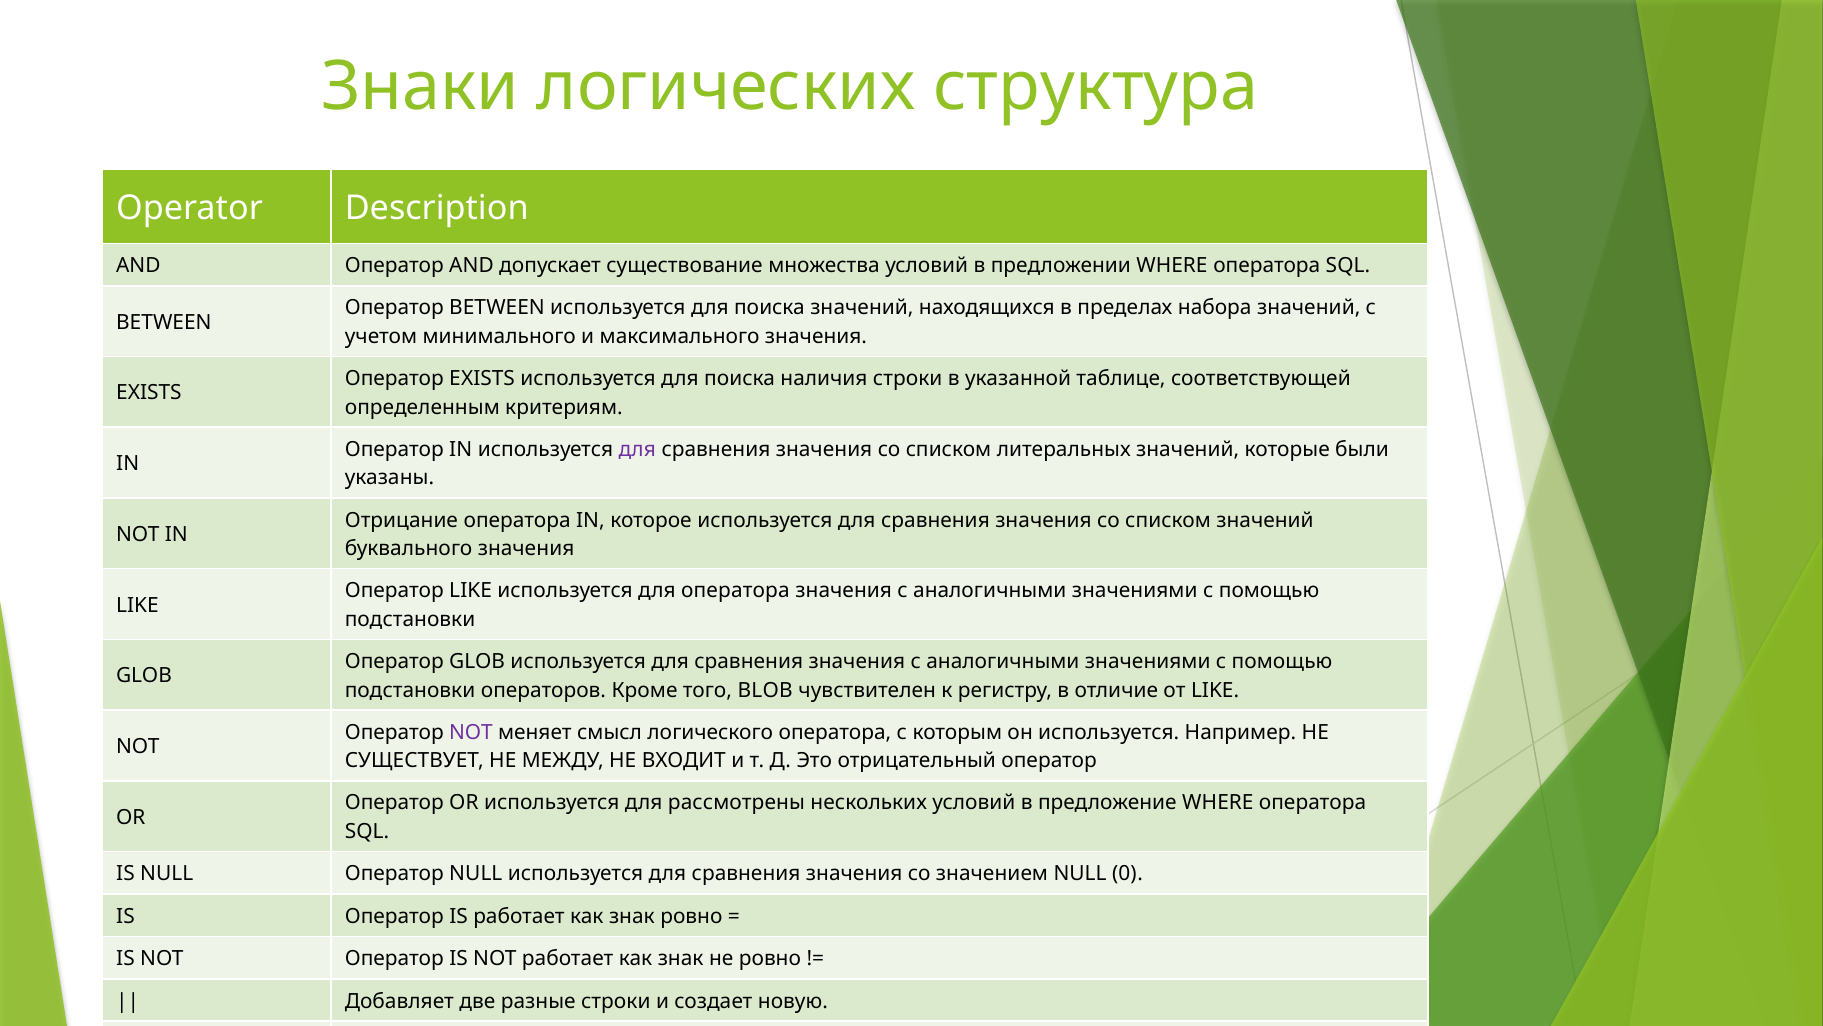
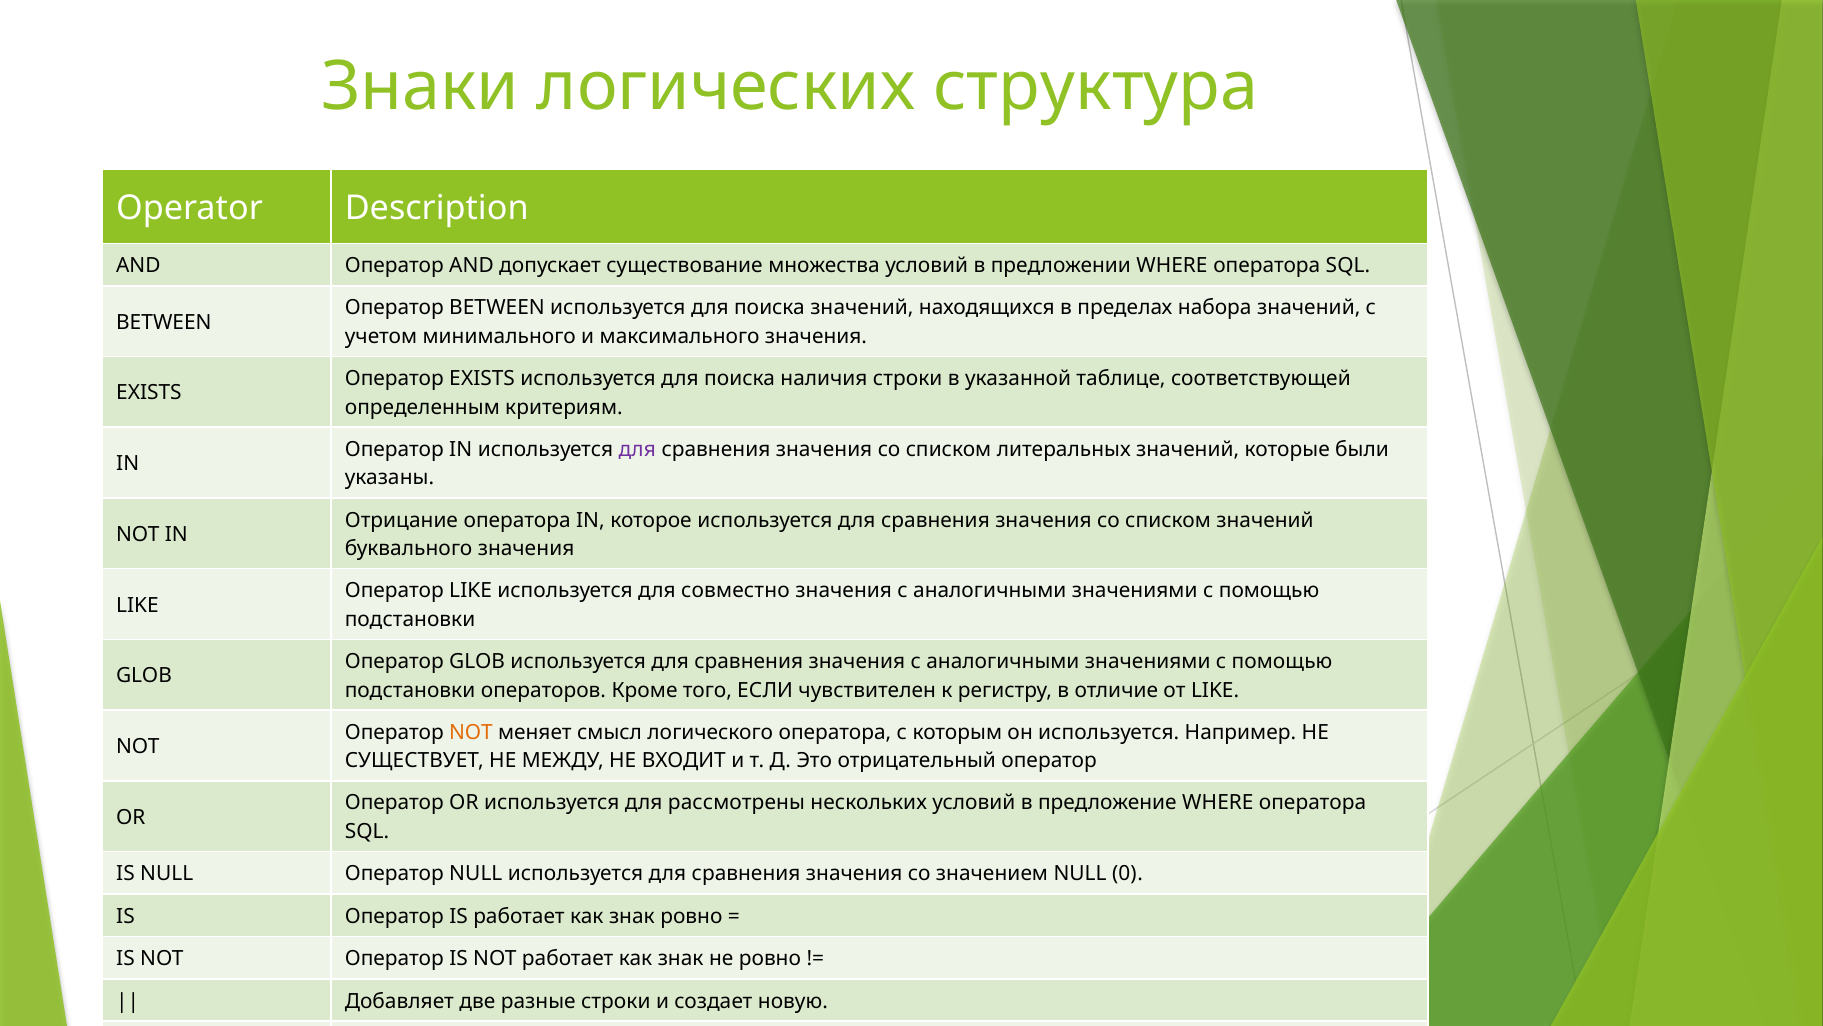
для оператора: оператора -> совместно (735, 591)
BLOB: BLOB -> ЕСЛИ (765, 690)
NOT colour: purple -> orange (471, 732)
